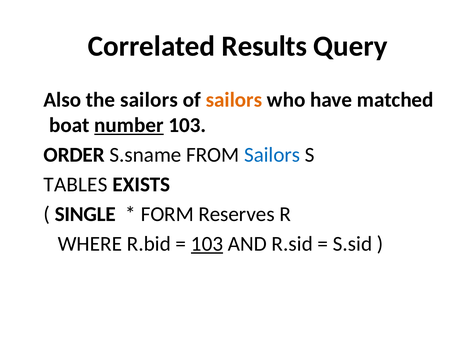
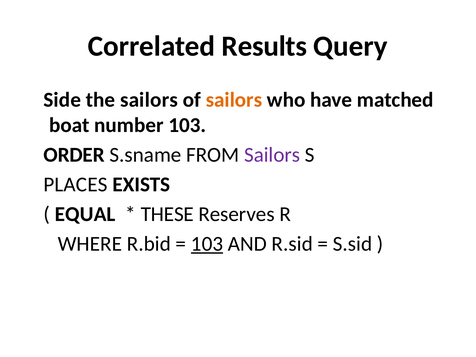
Also: Also -> Side (62, 100)
number underline: present -> none (129, 125)
Sailors colour: blue -> purple (272, 155)
TABLES: TABLES -> PLACES (76, 185)
SINGLE: SINGLE -> EQUAL (85, 214)
FORM: FORM -> THESE (167, 214)
